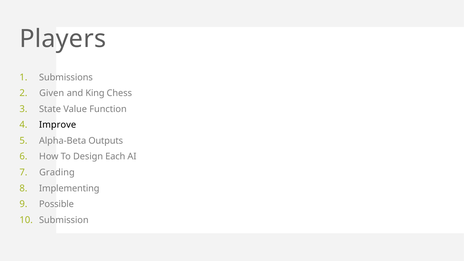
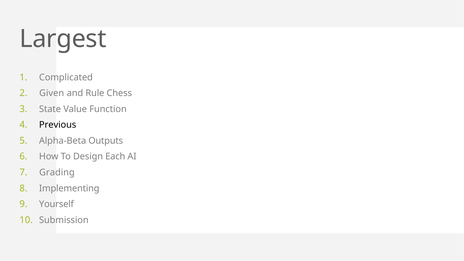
Players: Players -> Largest (63, 39)
Submissions: Submissions -> Complicated (66, 77)
King: King -> Rule (95, 93)
Improve: Improve -> Previous (58, 125)
Possible: Possible -> Yourself (56, 204)
